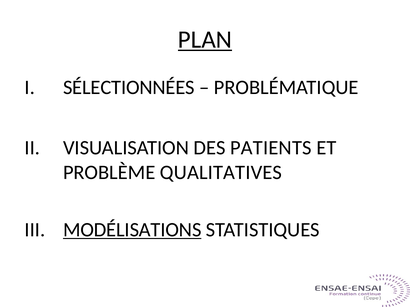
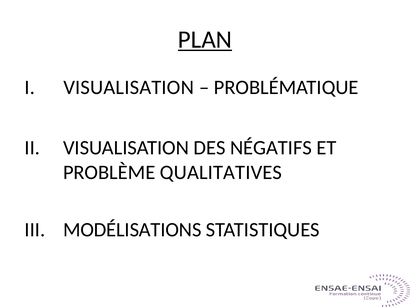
SÉLECTIONNÉES: SÉLECTIONNÉES -> VISUALISATION (129, 88)
PATIENTS: PATIENTS -> NÉGATIFS (271, 148)
MODÉLISATIONS underline: present -> none (132, 230)
